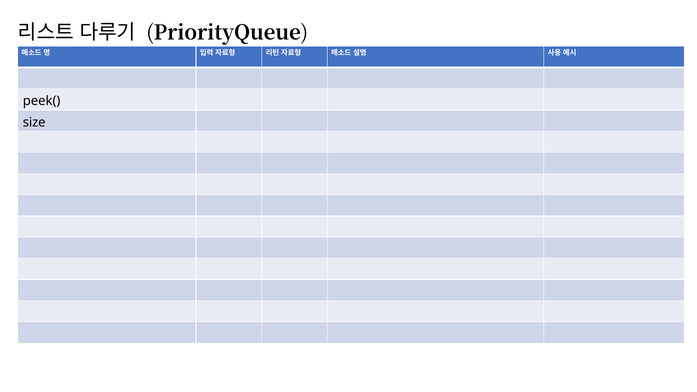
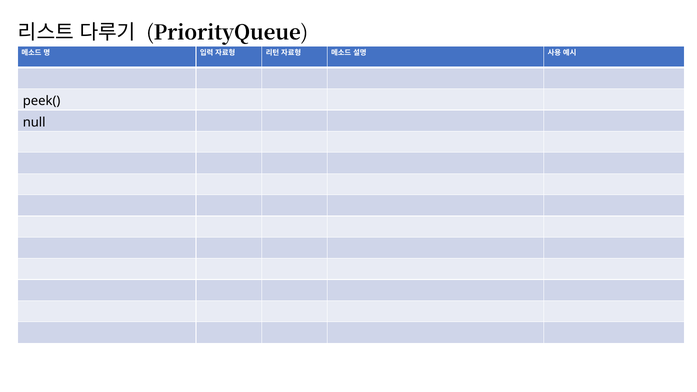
size: size -> null (34, 122)
